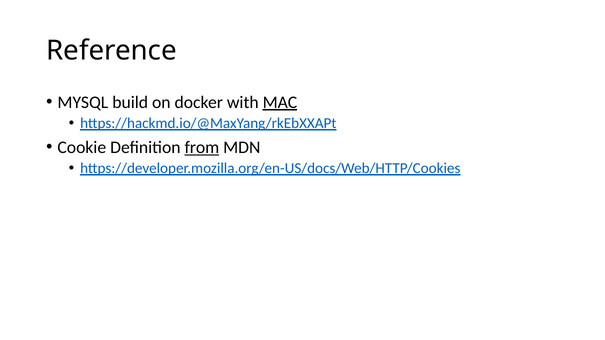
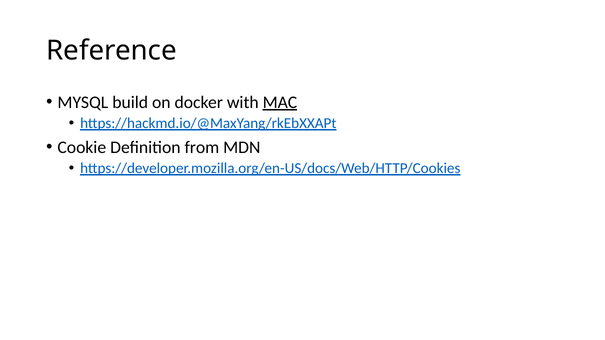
from underline: present -> none (202, 147)
